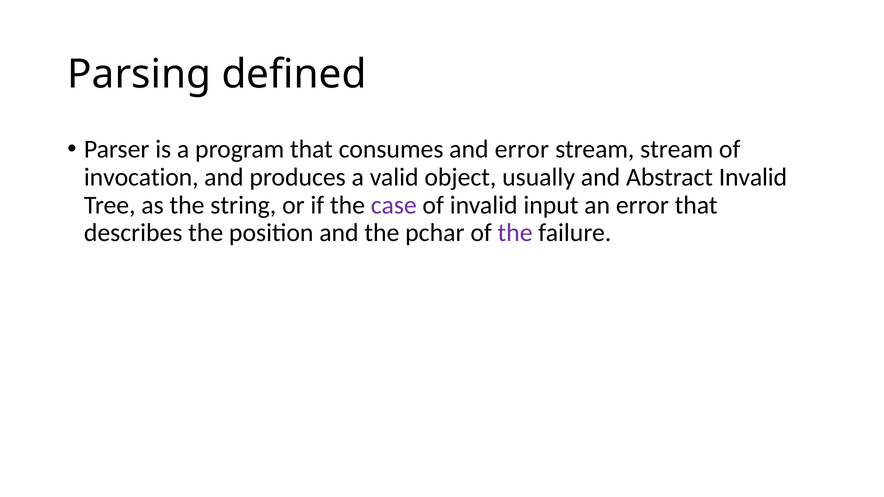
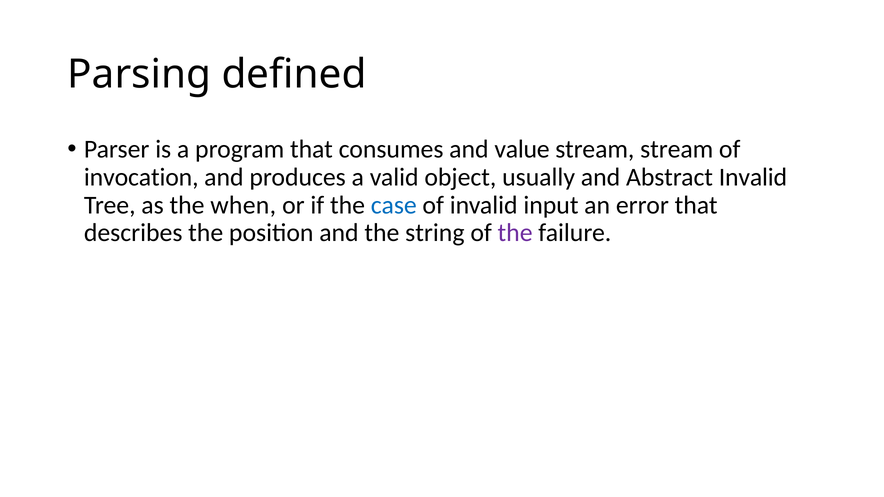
and error: error -> value (522, 149)
string: string -> when (243, 205)
case colour: purple -> blue (394, 205)
pchar: pchar -> string (435, 233)
